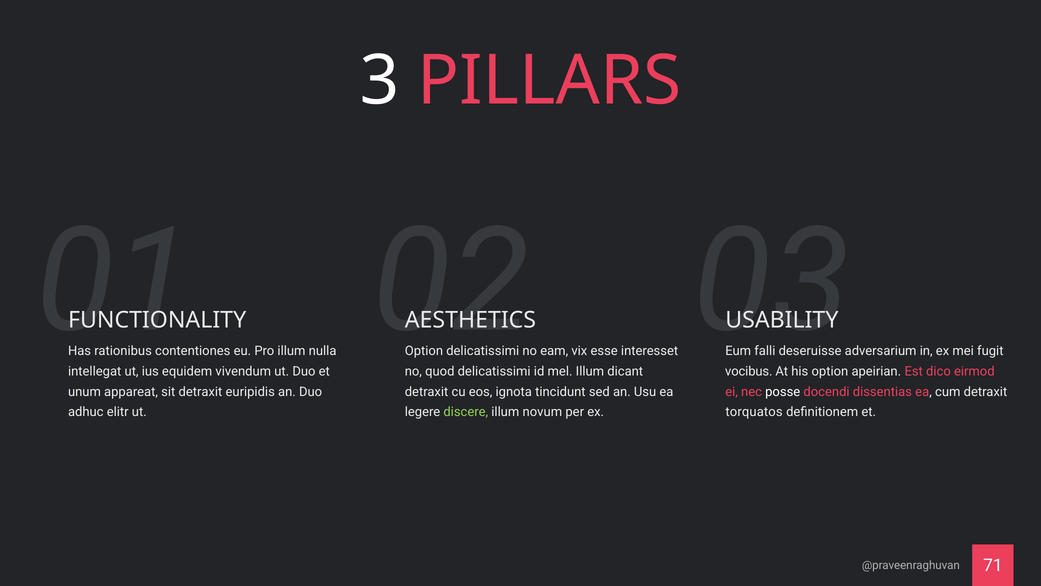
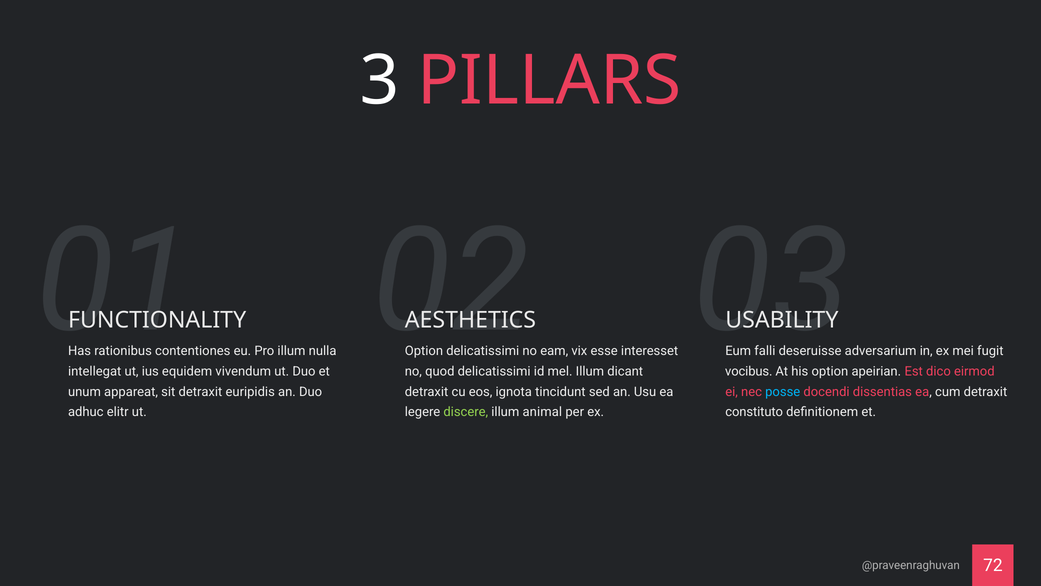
posse colour: white -> light blue (783, 391)
novum: novum -> animal (542, 412)
torquatos: torquatos -> constituto (754, 412)
71: 71 -> 72 (993, 565)
